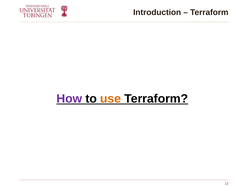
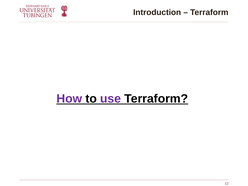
use colour: orange -> purple (111, 99)
